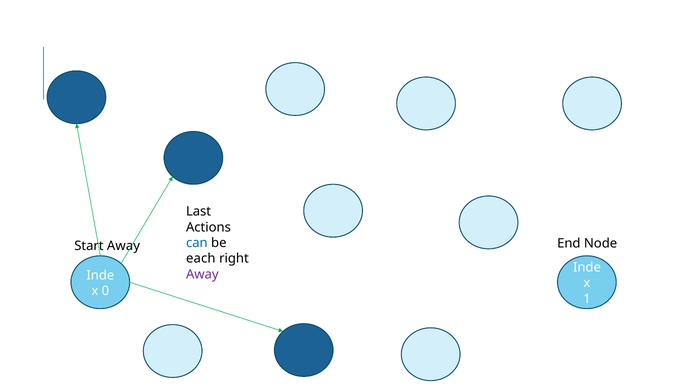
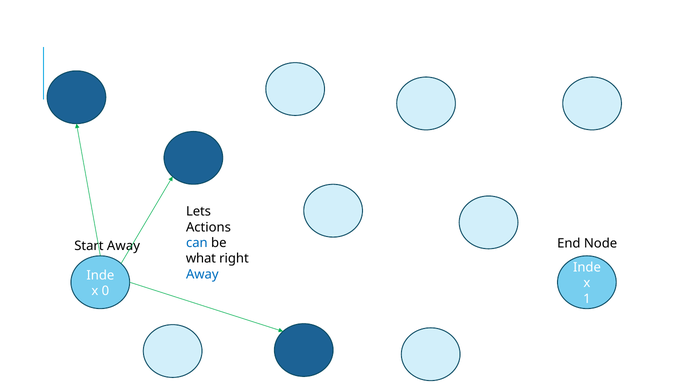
Last: Last -> Lets (199, 212)
each: each -> what (201, 259)
Away colour: purple -> blue (202, 275)
